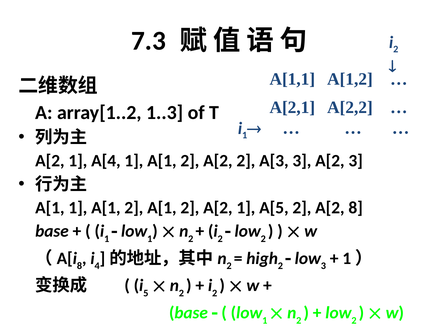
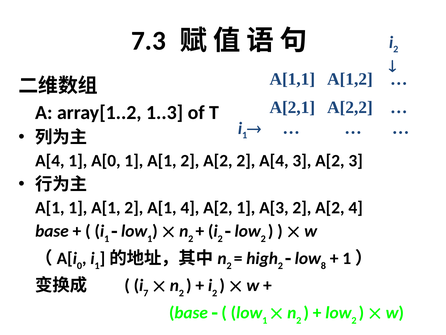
A[2: A[2 -> A[4 (50, 161)
A[4: A[4 -> A[0 (106, 161)
2 A[3: A[3 -> A[4 (274, 161)
2 A[1 2: 2 -> 4 (190, 207)
A[5: A[5 -> A[3 (274, 207)
A[2 8: 8 -> 4 (356, 207)
8: 8 -> 0 (80, 266)
4: 4 -> 1 (97, 266)
3: 3 -> 8 (323, 266)
5: 5 -> 7 (146, 293)
